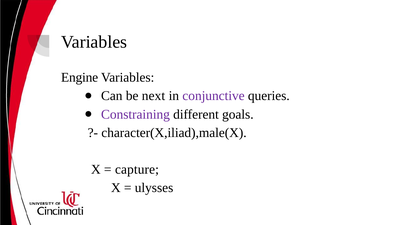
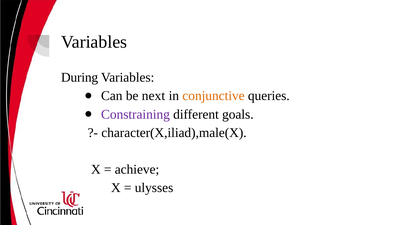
Engine: Engine -> During (80, 78)
conjunctive colour: purple -> orange (214, 96)
capture: capture -> achieve (137, 169)
